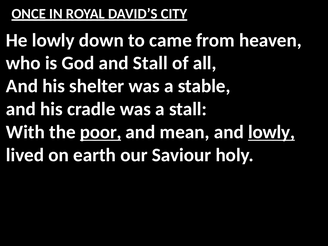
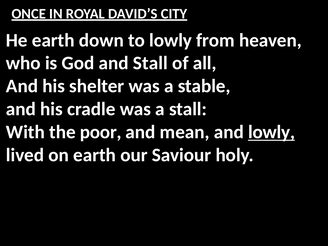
He lowly: lowly -> earth (53, 40)
to came: came -> lowly (171, 40)
poor underline: present -> none (101, 132)
